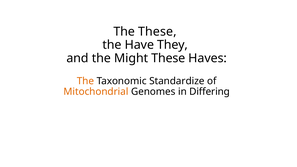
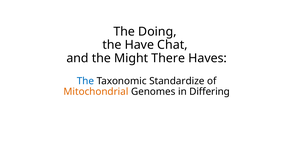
The These: These -> Doing (157, 32)
They: They -> Chat (172, 45)
Might These: These -> There (168, 58)
The colour: orange -> blue (85, 81)
